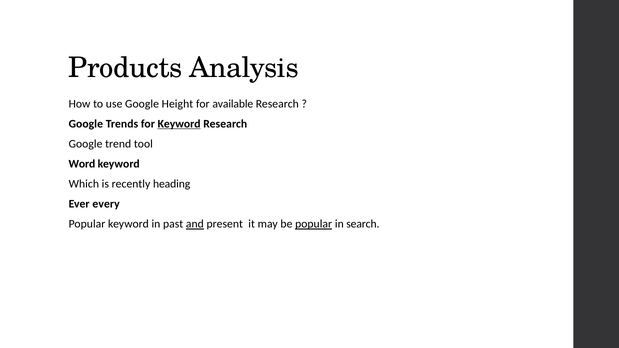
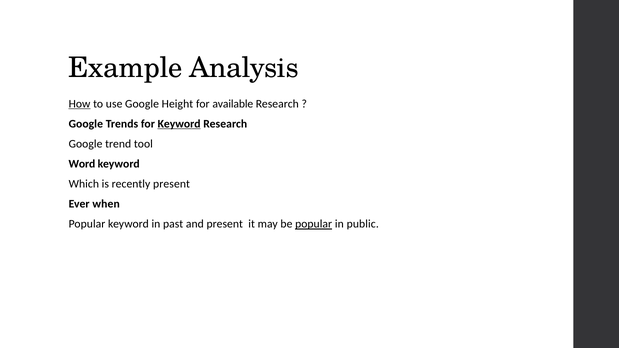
Products: Products -> Example (125, 68)
How underline: none -> present (80, 104)
recently heading: heading -> present (172, 184)
every: every -> when (106, 204)
and underline: present -> none (195, 224)
search: search -> public (363, 224)
